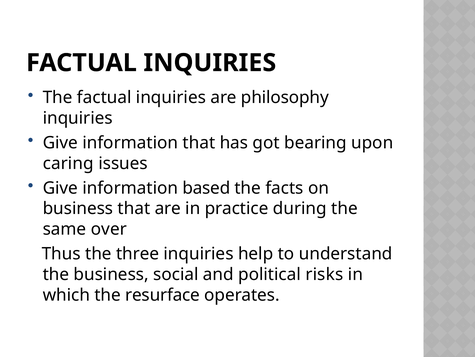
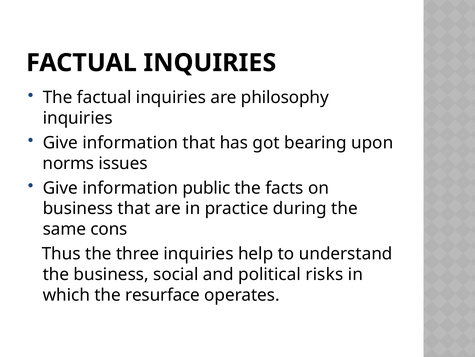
caring: caring -> norms (68, 163)
based: based -> public (206, 188)
over: over -> cons (109, 229)
